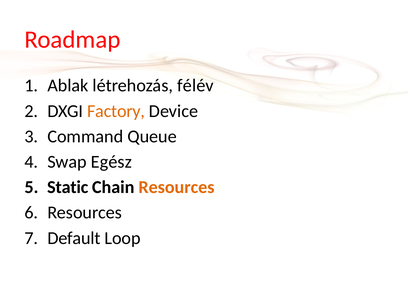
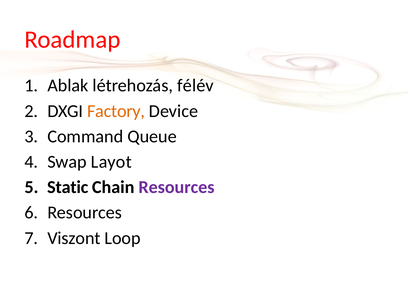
Egész: Egész -> Layot (111, 162)
Resources colour: orange -> purple (176, 187)
Default: Default -> Viszont (74, 238)
